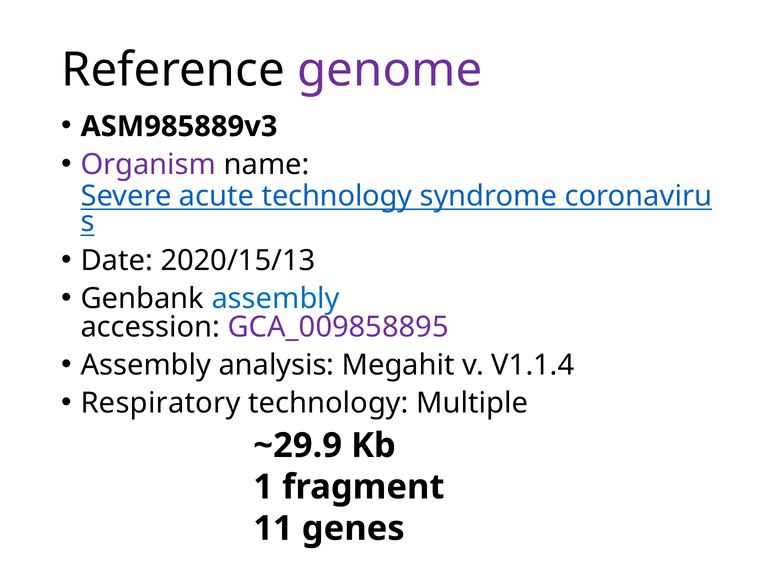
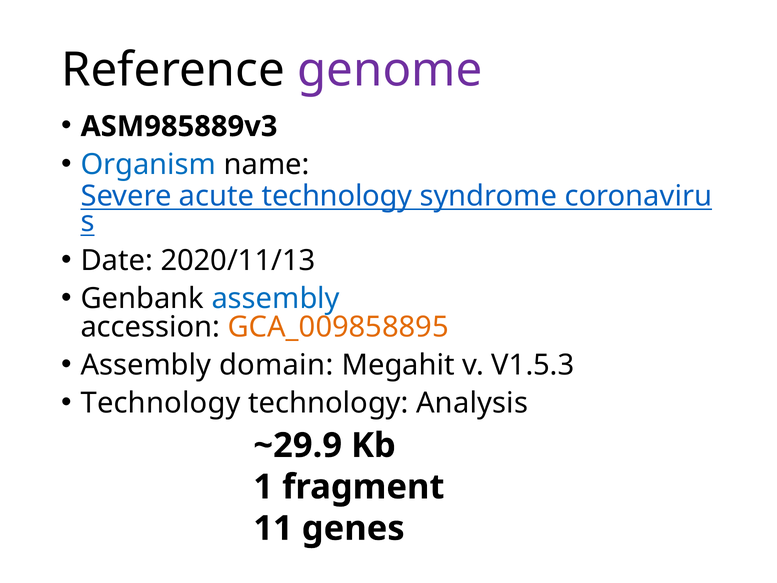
Organism colour: purple -> blue (148, 164)
2020/15/13: 2020/15/13 -> 2020/11/13 (238, 260)
GCA_009858895 colour: purple -> orange (338, 327)
analysis: analysis -> domain (276, 365)
V1.1.4: V1.1.4 -> V1.5.3 (533, 365)
Respiratory: Respiratory -> Technology (161, 403)
Multiple: Multiple -> Analysis (472, 403)
